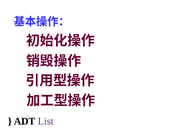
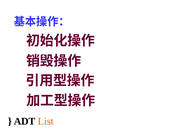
List colour: purple -> orange (46, 121)
